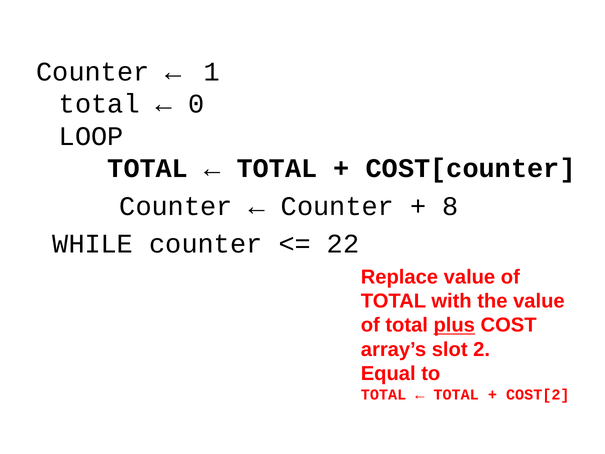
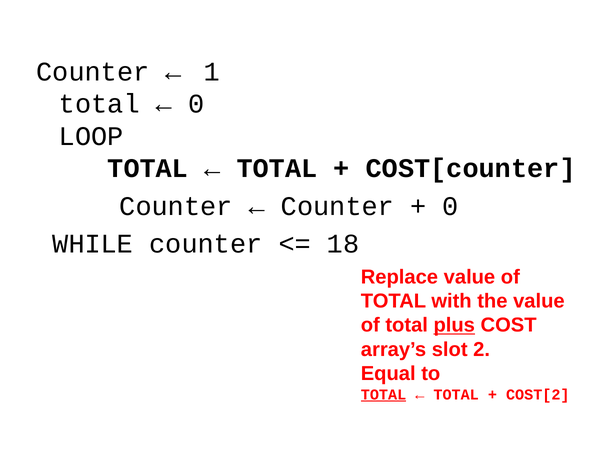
8: 8 -> 0 (451, 206)
22: 22 -> 18 (343, 244)
TOTAL underline: none -> present (384, 394)
